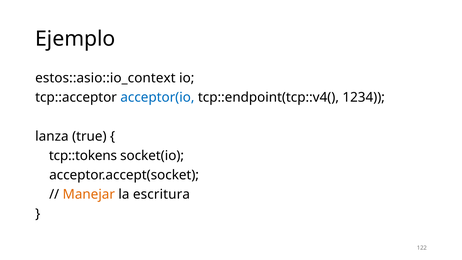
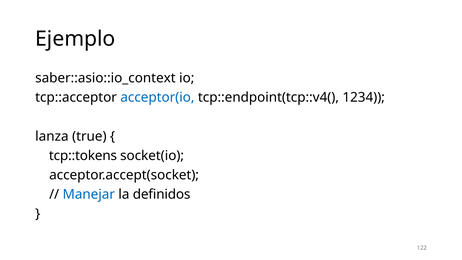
estos::asio::io_context: estos::asio::io_context -> saber::asio::io_context (105, 78)
Manejar colour: orange -> blue (89, 194)
escritura: escritura -> definidos (162, 194)
